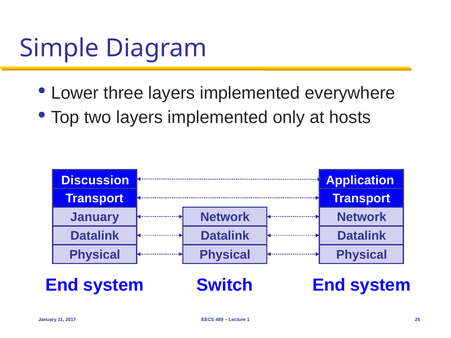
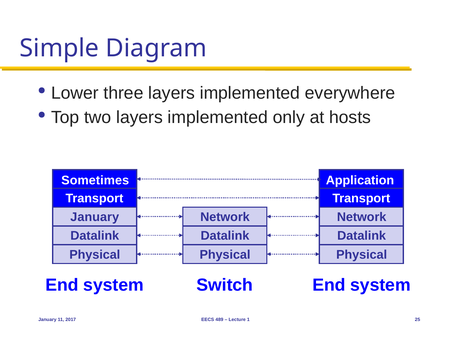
Discussion: Discussion -> Sometimes (95, 180)
